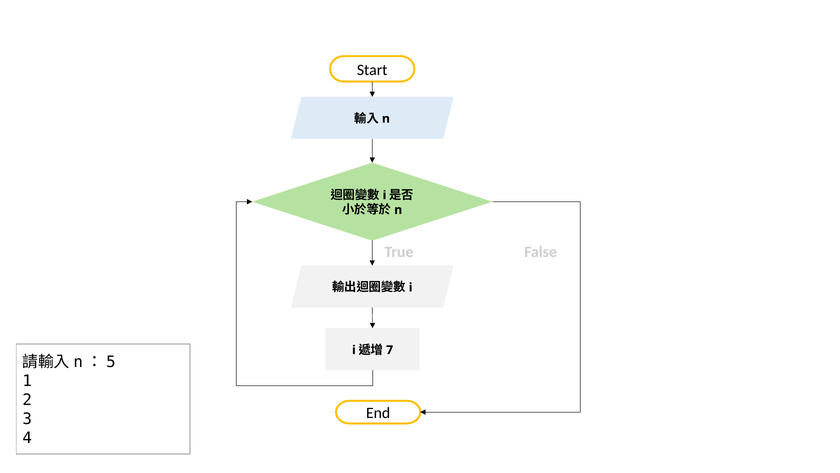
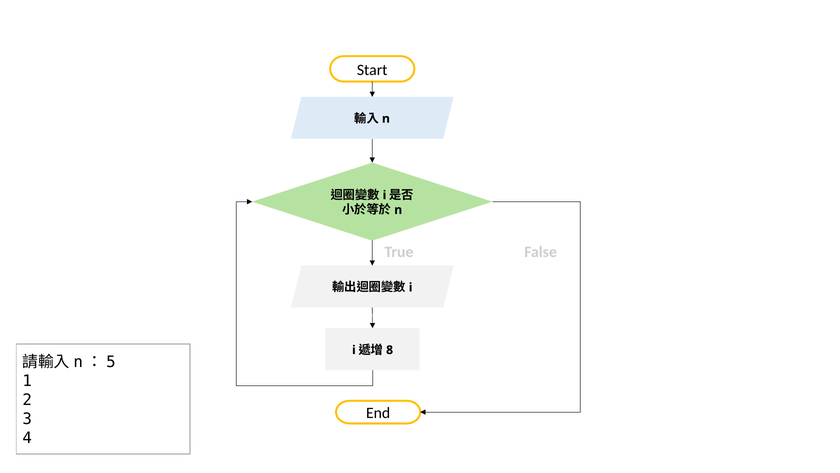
7: 7 -> 8 (390, 350)
